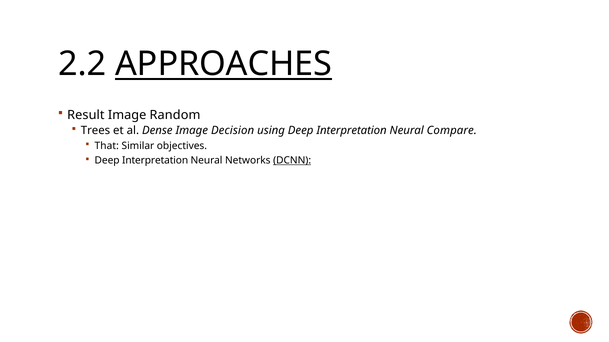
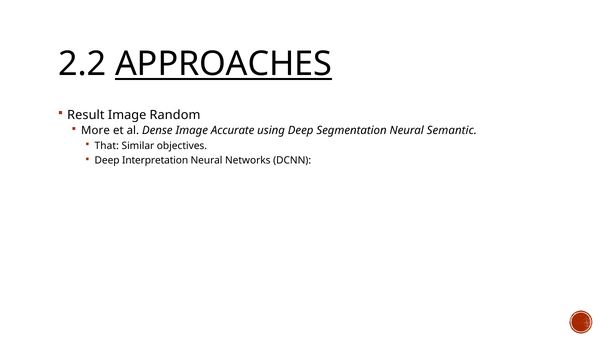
Trees: Trees -> More (95, 131)
Decision: Decision -> Accurate (233, 131)
using Deep Interpretation: Interpretation -> Segmentation (352, 131)
Compare: Compare -> Semantic (452, 131)
DCNN underline: present -> none (292, 161)
